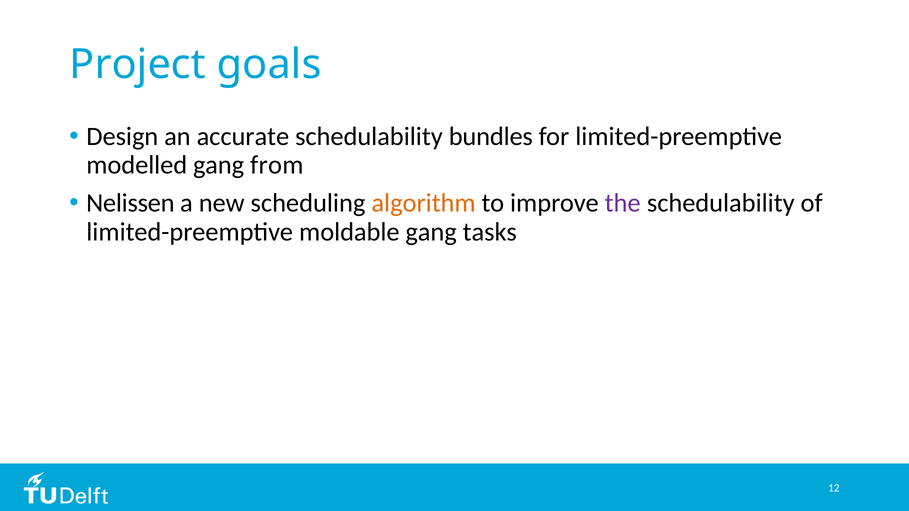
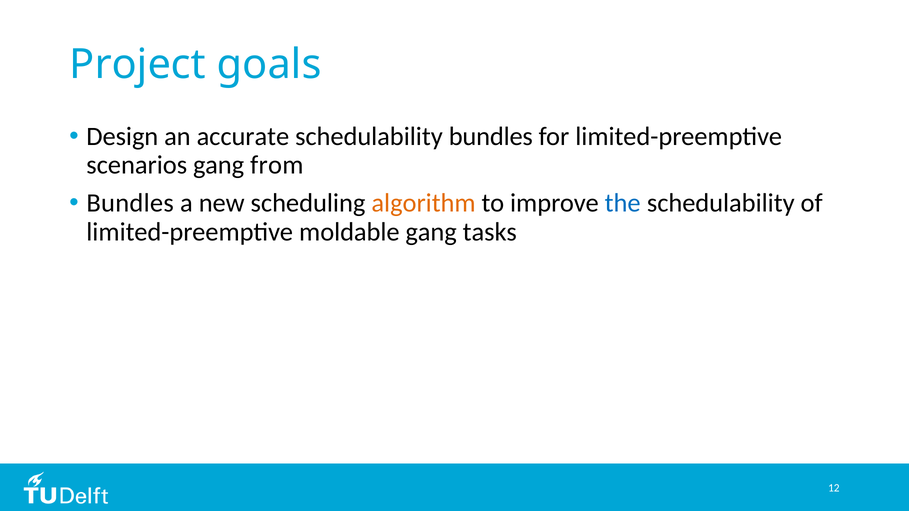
modelled: modelled -> scenarios (137, 165)
Nelissen: Nelissen -> Bundles (130, 203)
the colour: purple -> blue (623, 203)
